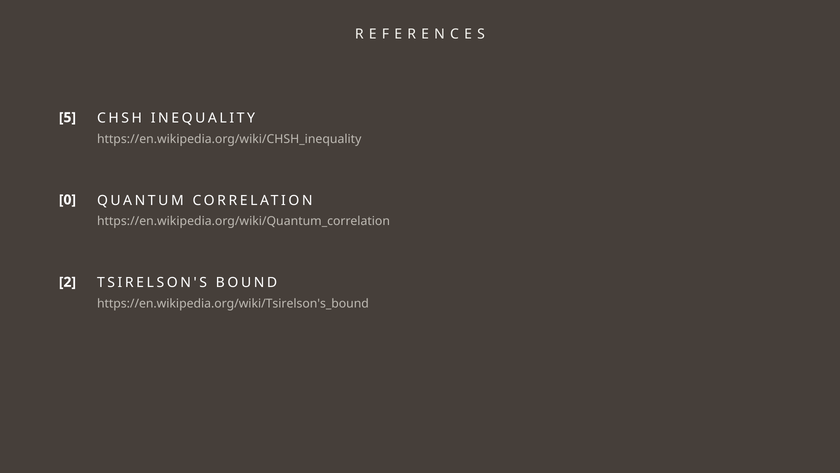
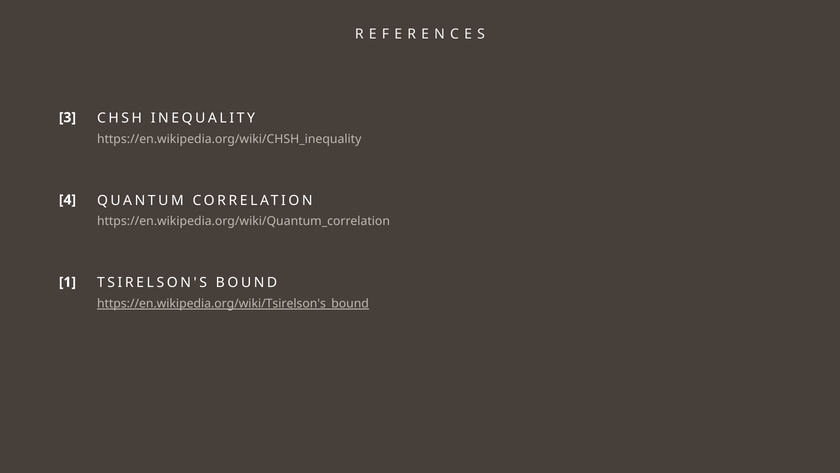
5: 5 -> 3 (67, 117)
0: 0 -> 4 (67, 200)
2: 2 -> 1 (67, 282)
https://en.wikipedia.org/wiki/Tsirelson's_bound underline: none -> present (233, 303)
